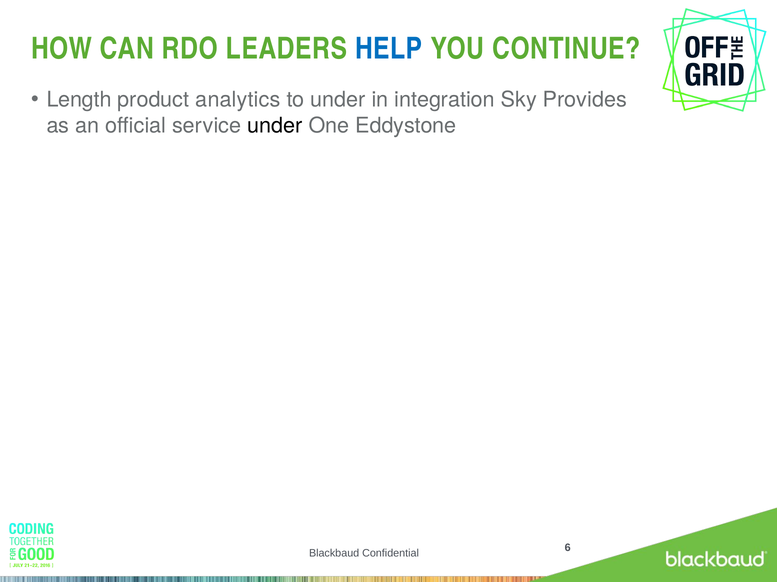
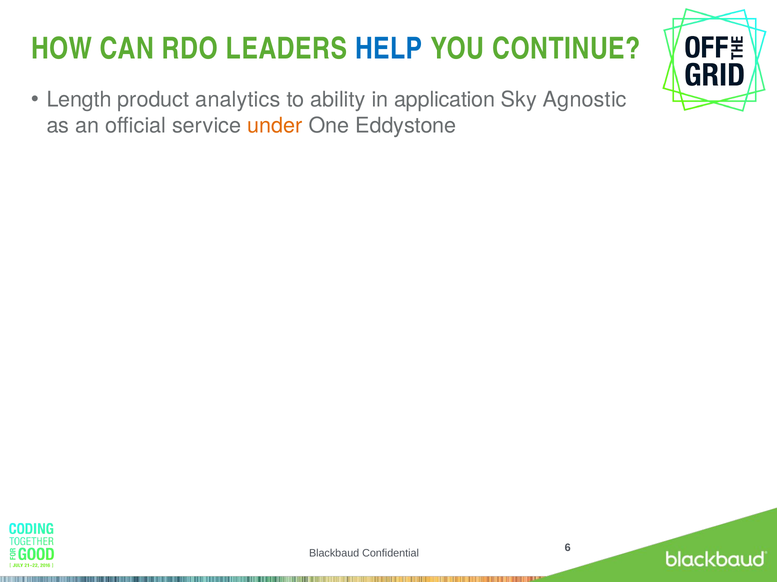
to under: under -> ability (338, 100)
integration: integration -> application (445, 100)
Provides: Provides -> Agnostic (585, 100)
under colour: black -> orange (275, 126)
